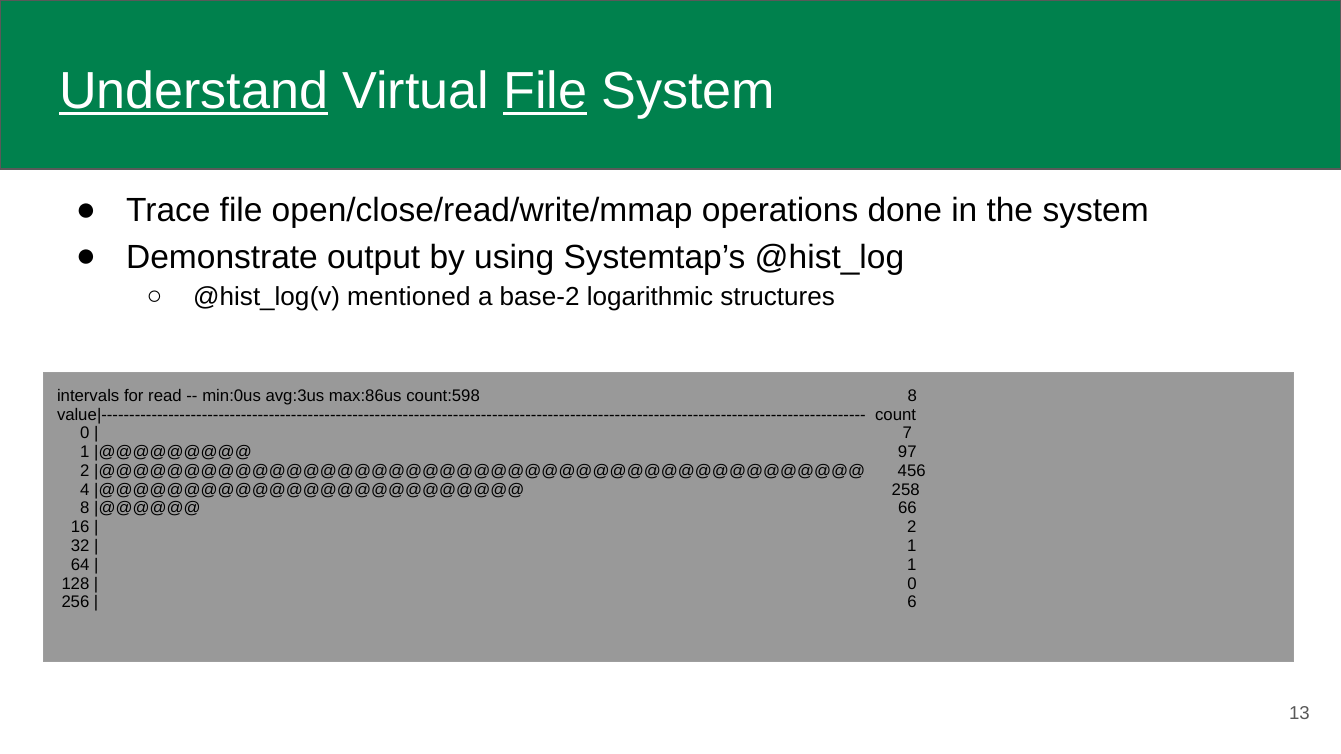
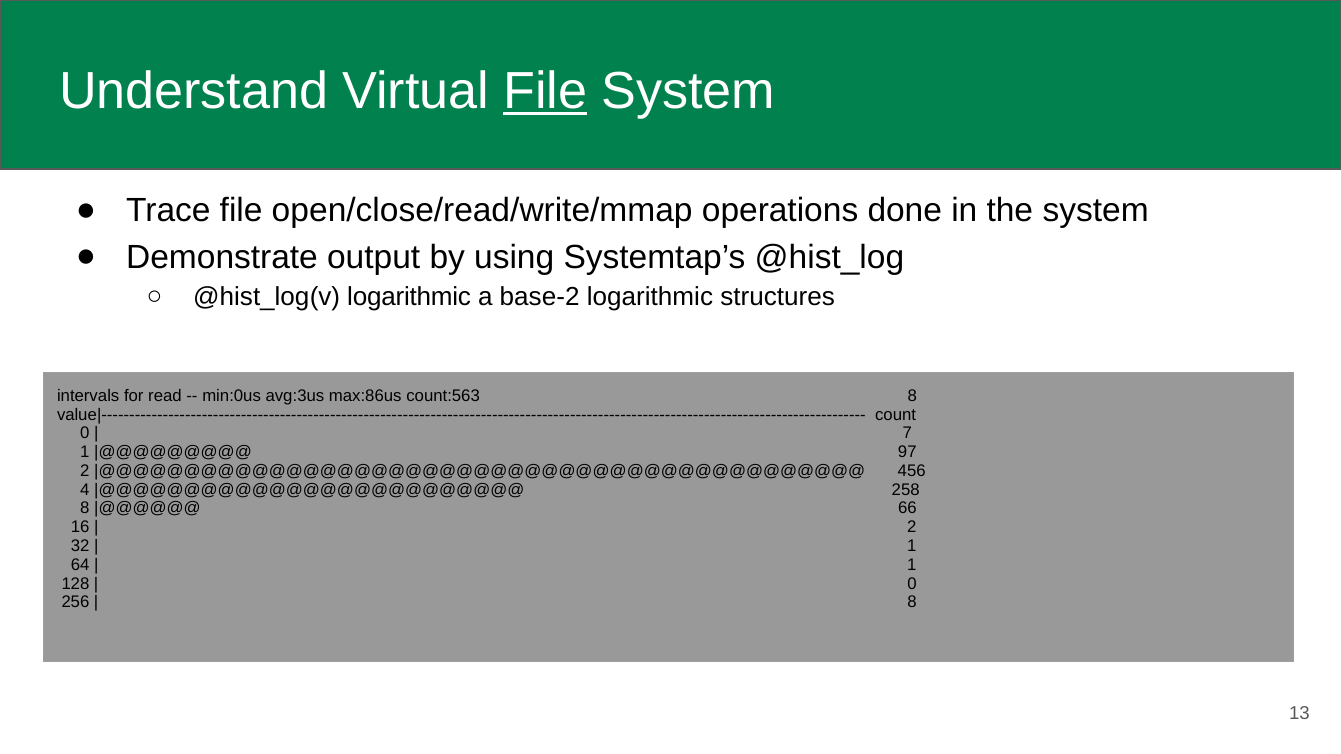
Understand underline: present -> none (194, 91)
@hist_log(v mentioned: mentioned -> logarithmic (409, 297)
count:598: count:598 -> count:563 (443, 396)
6: 6 -> 8 (912, 603)
